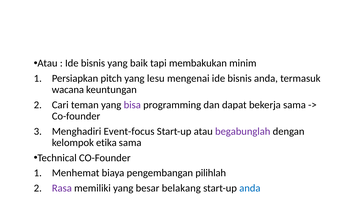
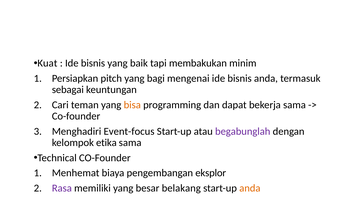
Atau: Atau -> Kuat (47, 63)
lesu: lesu -> bagi (156, 79)
wacana: wacana -> sebagai (68, 90)
bisa colour: purple -> orange (132, 105)
pilihlah: pilihlah -> eksplor (211, 174)
anda colour: blue -> orange (250, 189)
